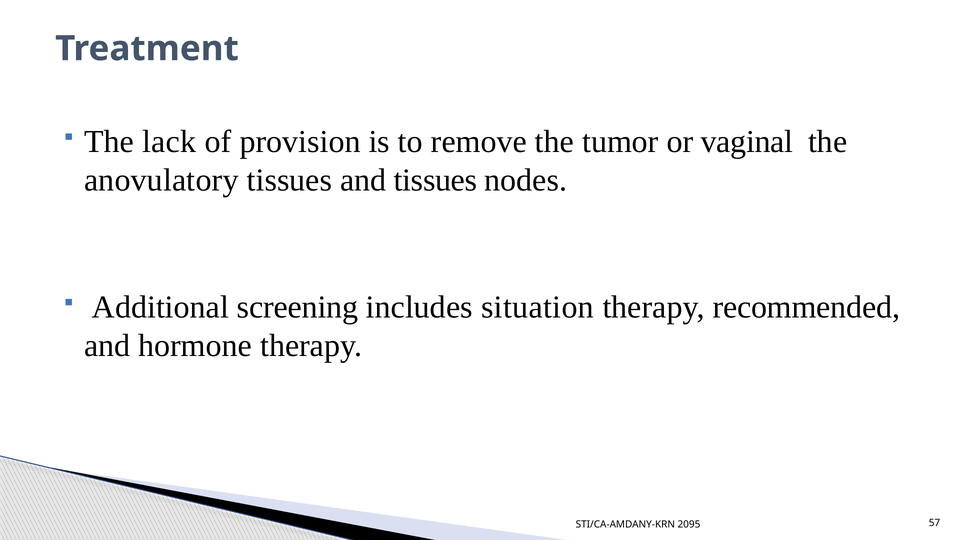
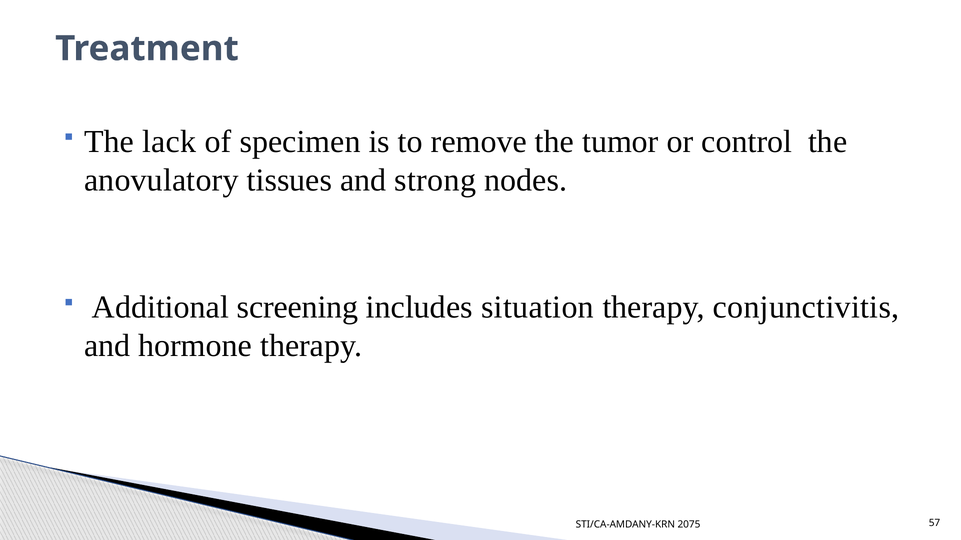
provision: provision -> specimen (300, 142)
vaginal: vaginal -> control (747, 142)
and tissues: tissues -> strong (435, 180)
recommended: recommended -> conjunctivitis (806, 308)
2095: 2095 -> 2075 (689, 525)
